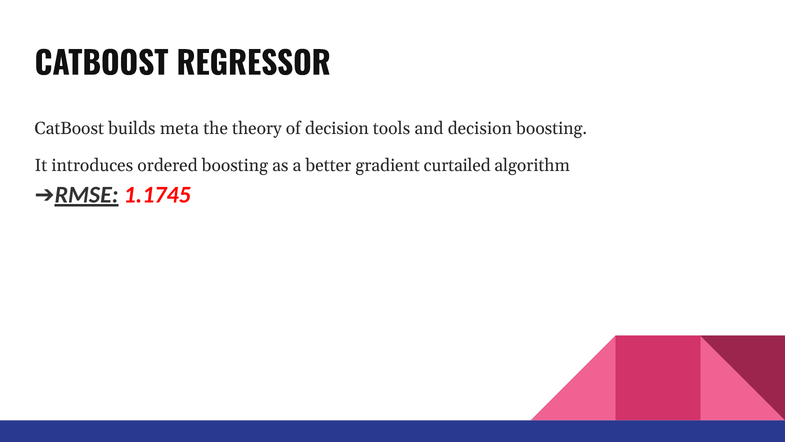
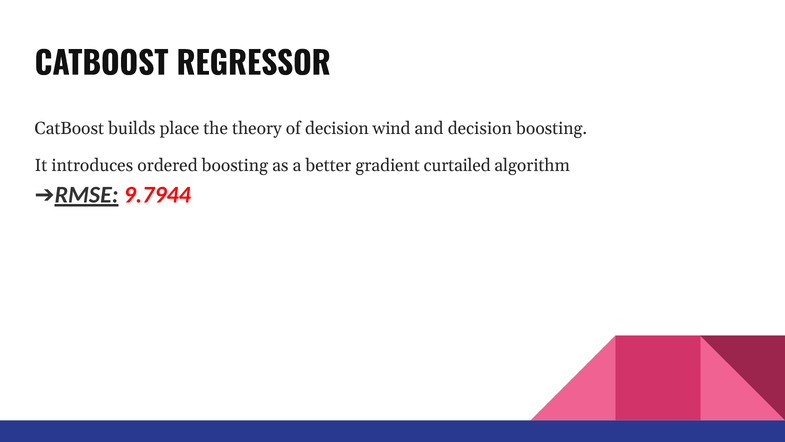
meta: meta -> place (180, 128)
tools: tools -> wind (392, 128)
1.1745: 1.1745 -> 9.7944 (157, 195)
